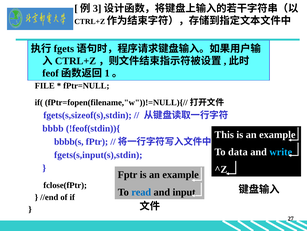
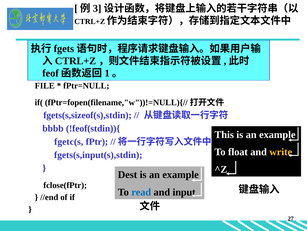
bbbb(s: bbbb(s -> fgetc(s (69, 141)
data: data -> float (238, 152)
write colour: light blue -> yellow (281, 152)
Fptr: Fptr -> Dest (127, 174)
